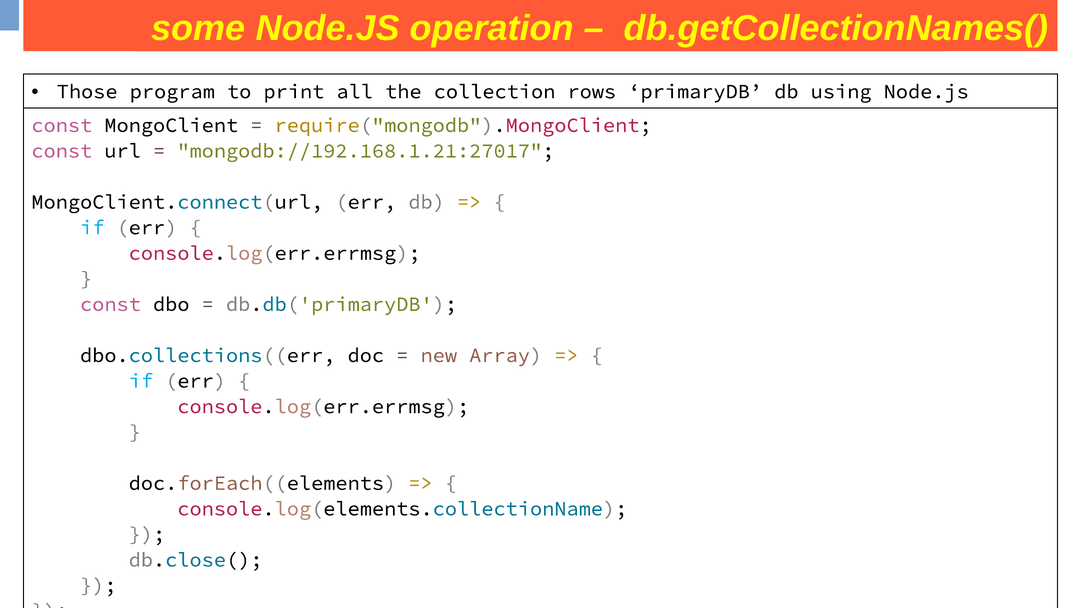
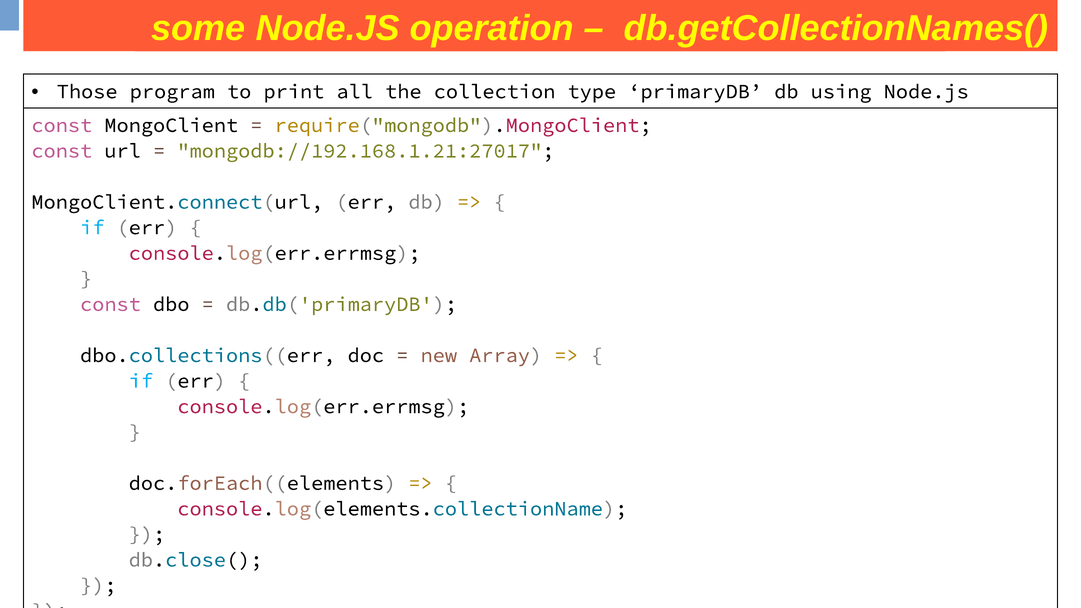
rows: rows -> type (592, 92)
